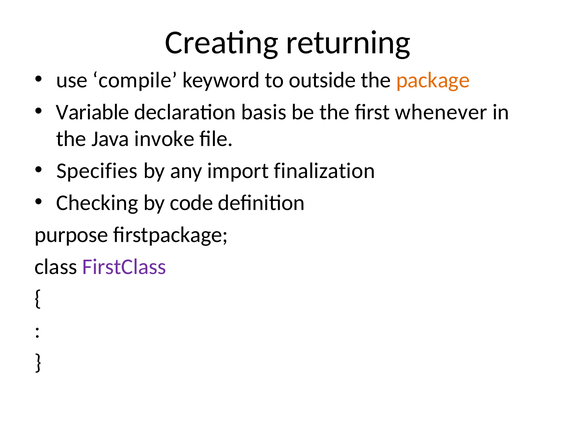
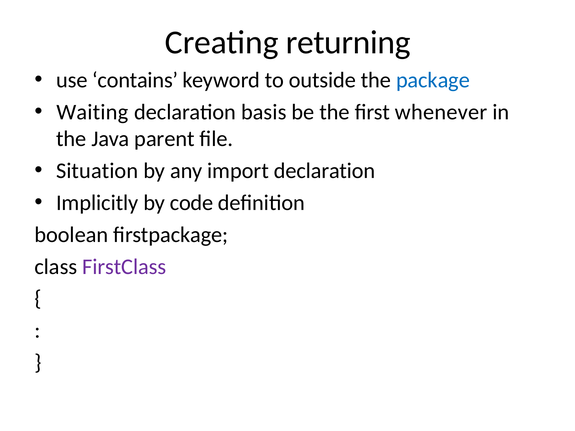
compile: compile -> contains (135, 80)
package colour: orange -> blue (433, 80)
Variable: Variable -> Waiting (92, 112)
invoke: invoke -> parent (164, 139)
Specifies: Specifies -> Situation (97, 171)
import finalization: finalization -> declaration (325, 171)
Checking: Checking -> Implicitly (97, 203)
purpose: purpose -> boolean (71, 235)
